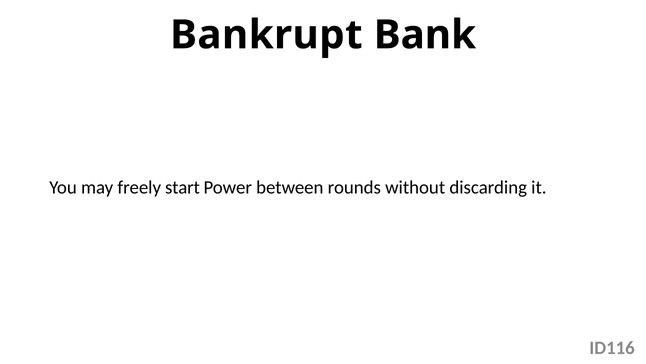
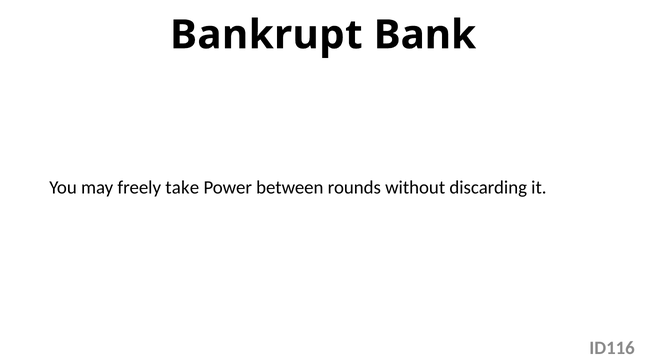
start: start -> take (182, 187)
